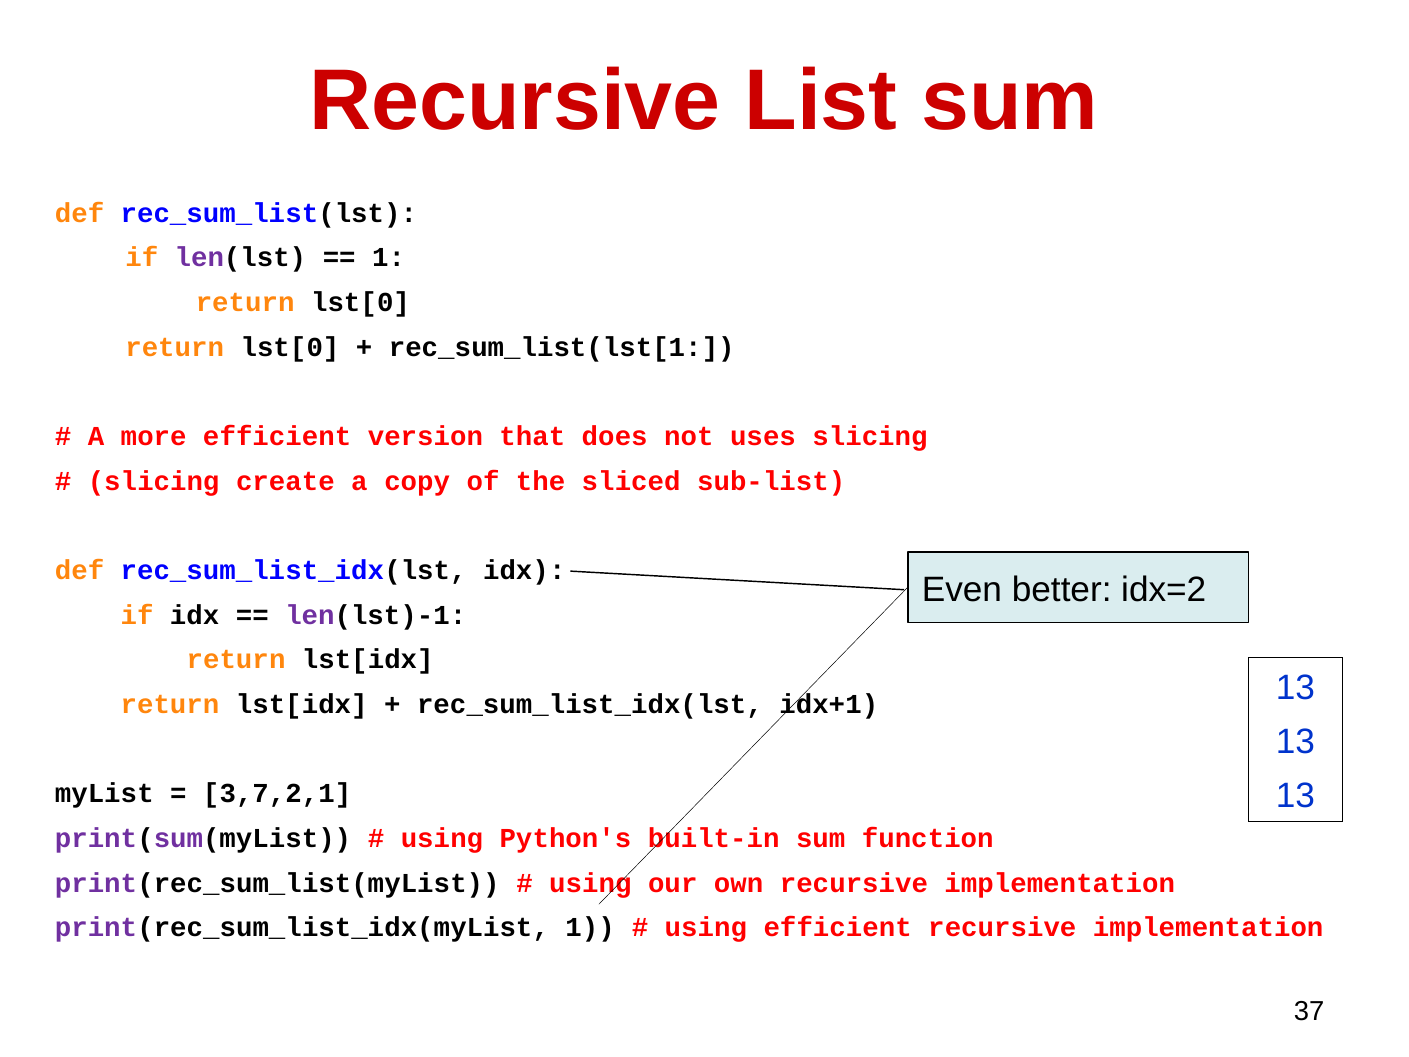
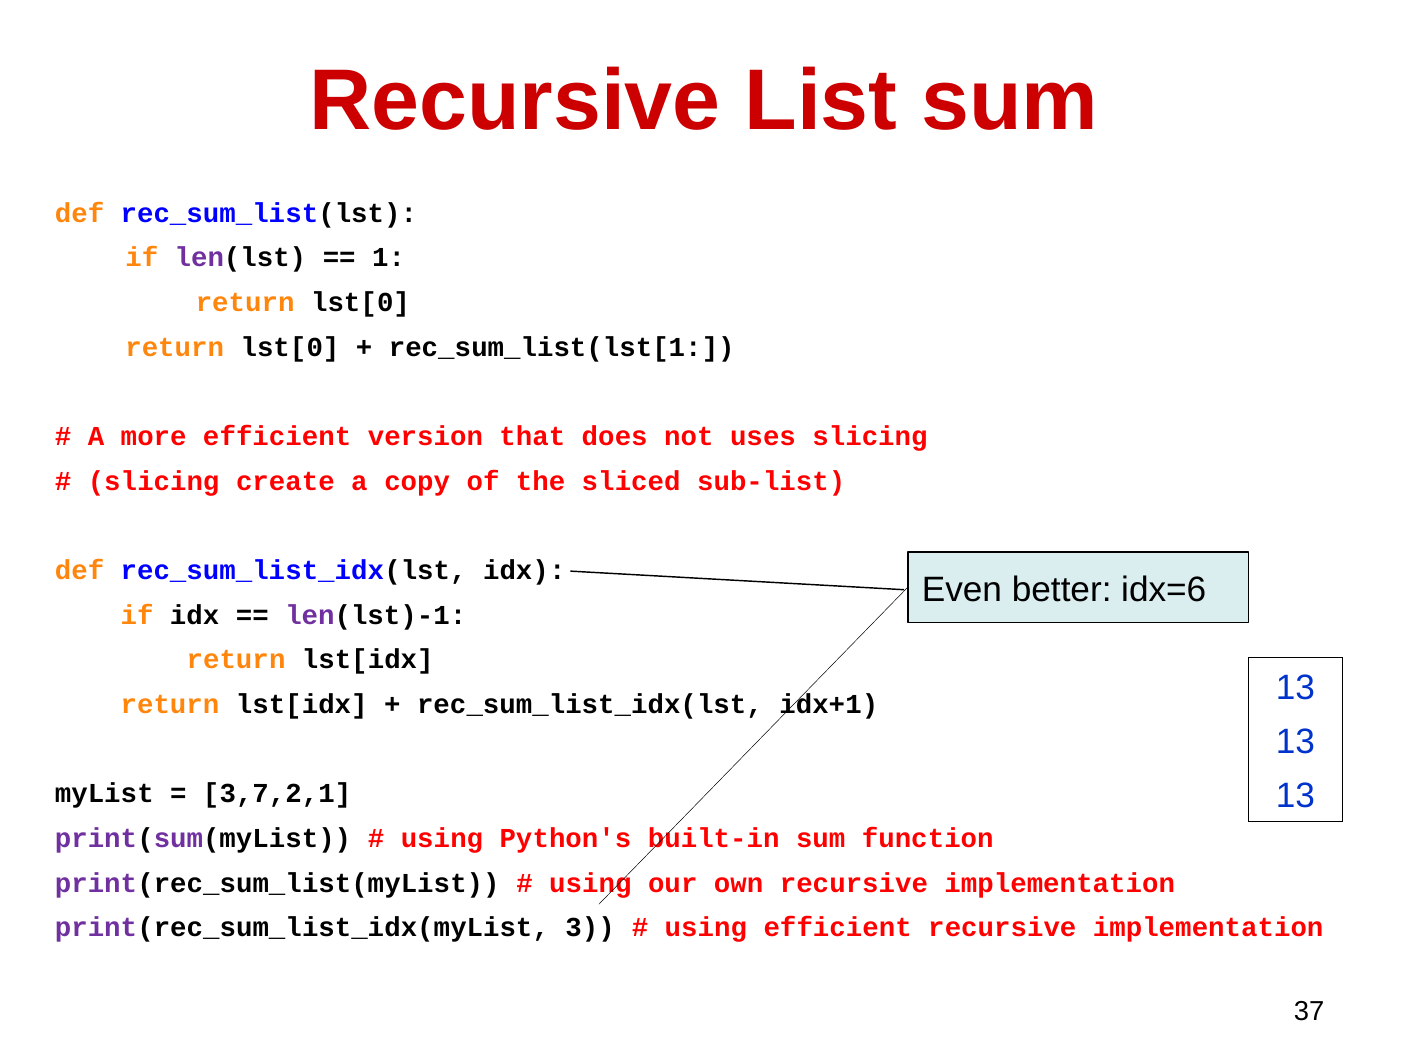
idx=2: idx=2 -> idx=6 (1164, 589)
print(rec_sum_list_idx(myList 1: 1 -> 3 (590, 928)
